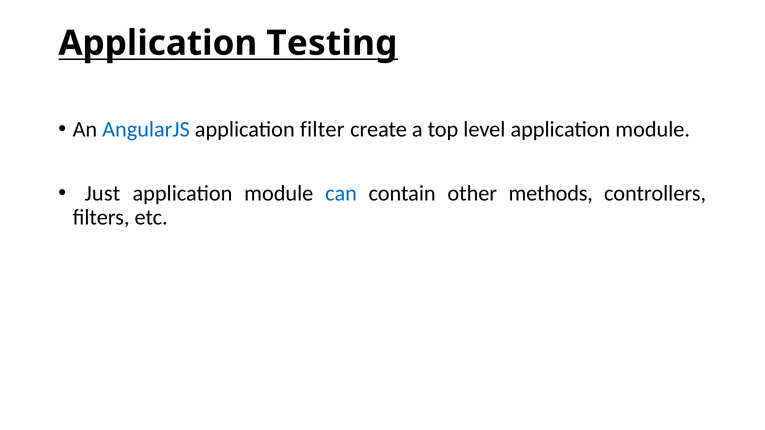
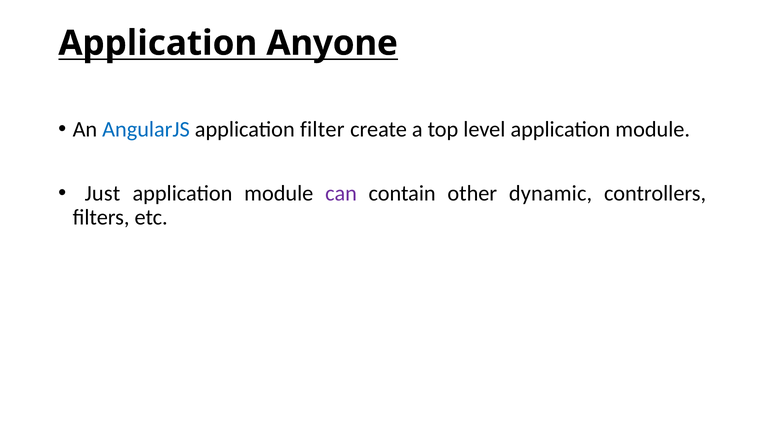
Testing: Testing -> Anyone (332, 43)
can colour: blue -> purple (341, 193)
methods: methods -> dynamic (551, 193)
